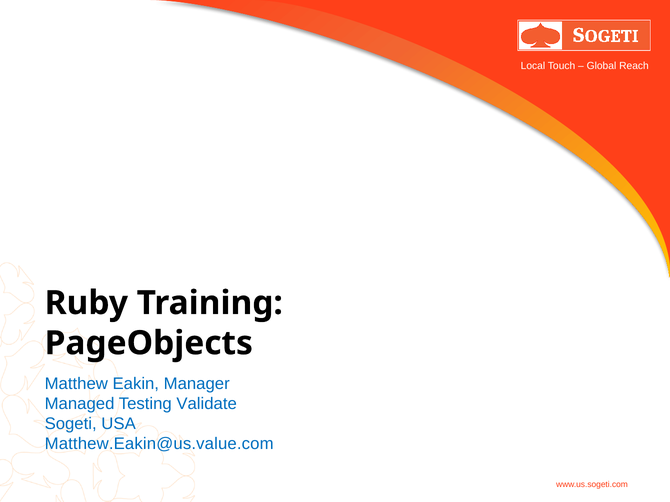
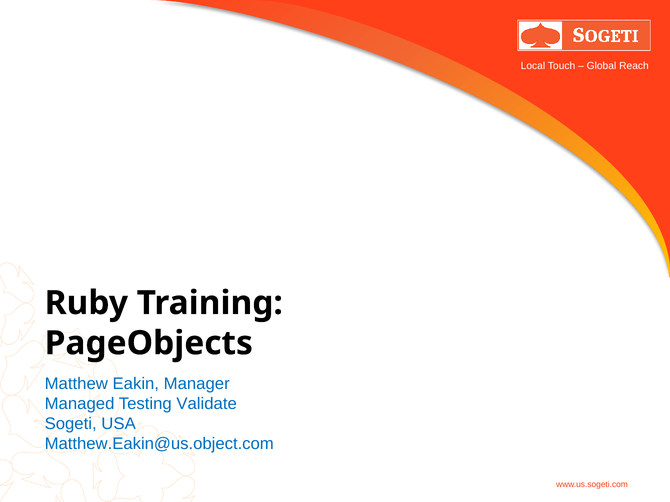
Matthew.Eakin@us.value.com: Matthew.Eakin@us.value.com -> Matthew.Eakin@us.object.com (159, 444)
